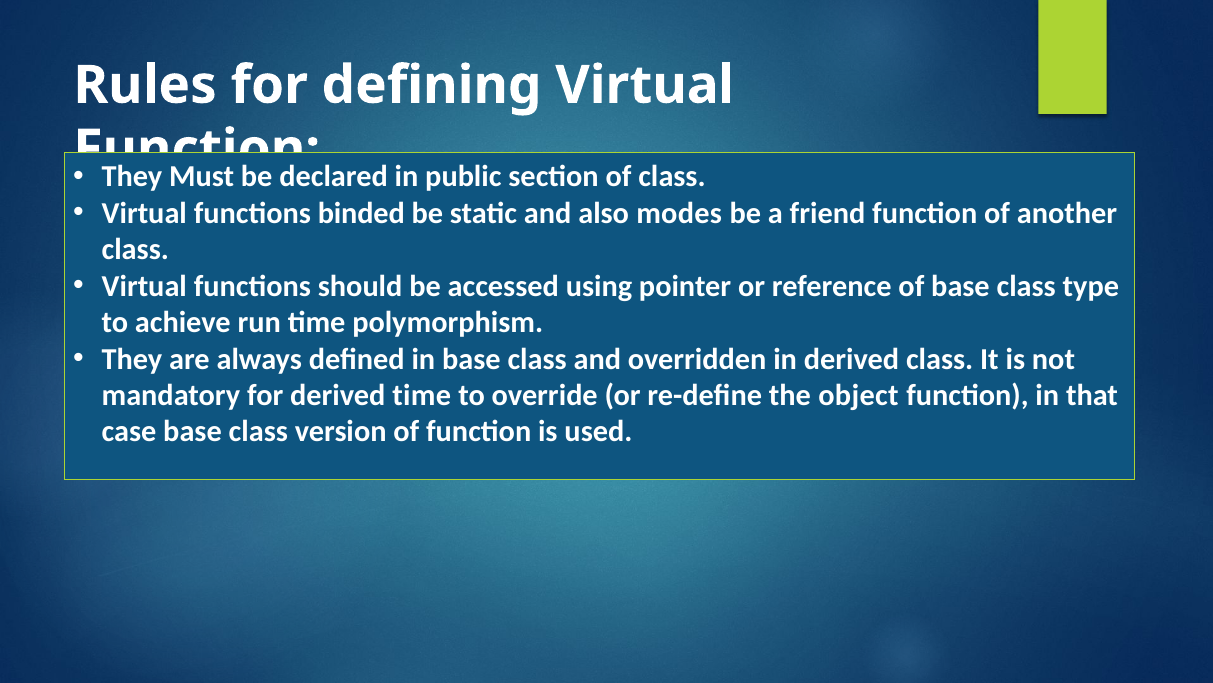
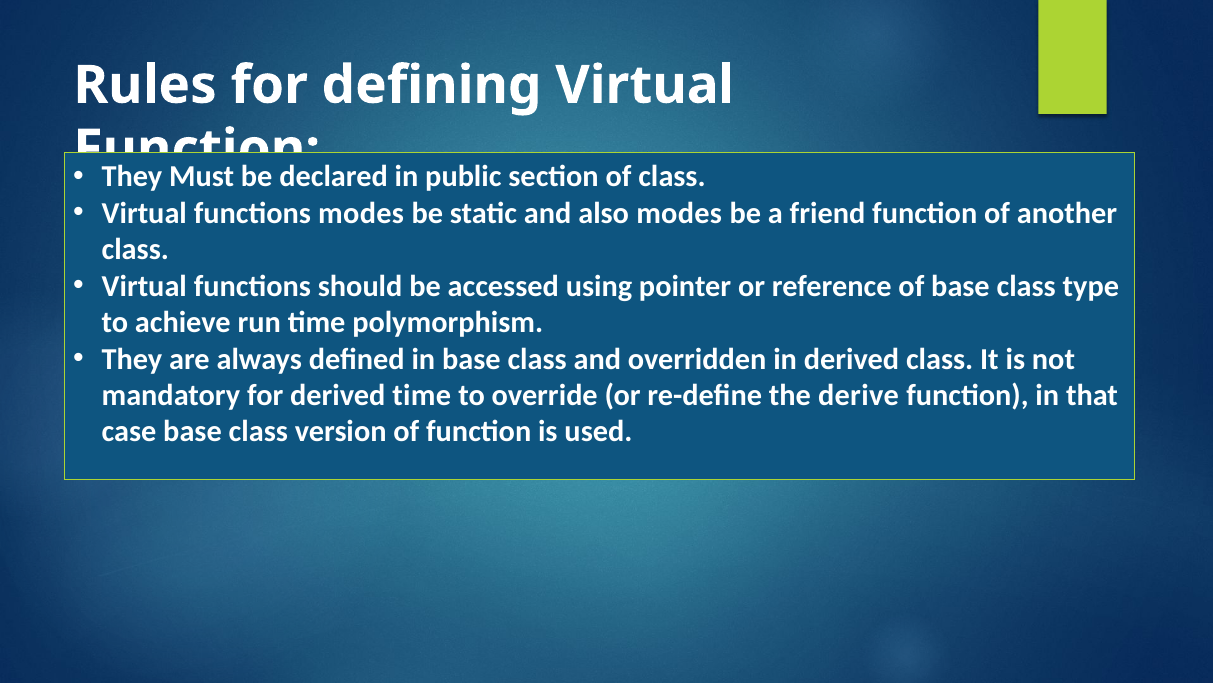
functions binded: binded -> modes (361, 213)
object: object -> derive (859, 395)
